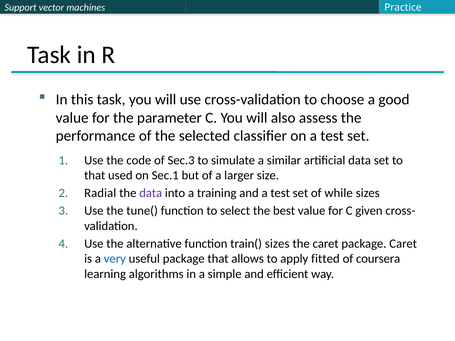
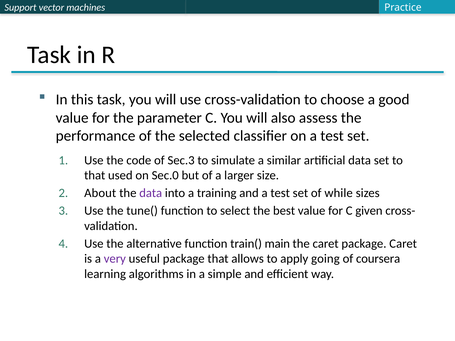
Sec.1: Sec.1 -> Sec.0 (165, 176)
Radial: Radial -> About (100, 193)
train( sizes: sizes -> main (277, 244)
very colour: blue -> purple (115, 259)
fitted: fitted -> going (325, 259)
